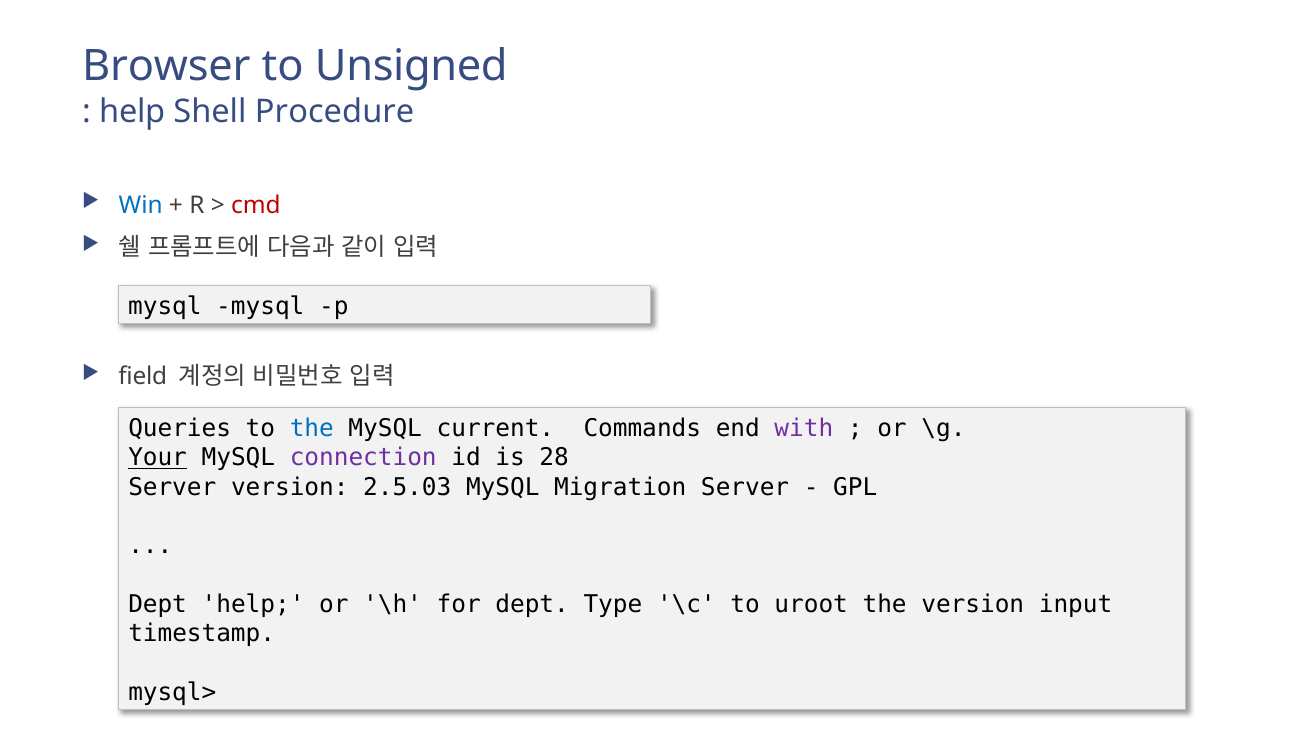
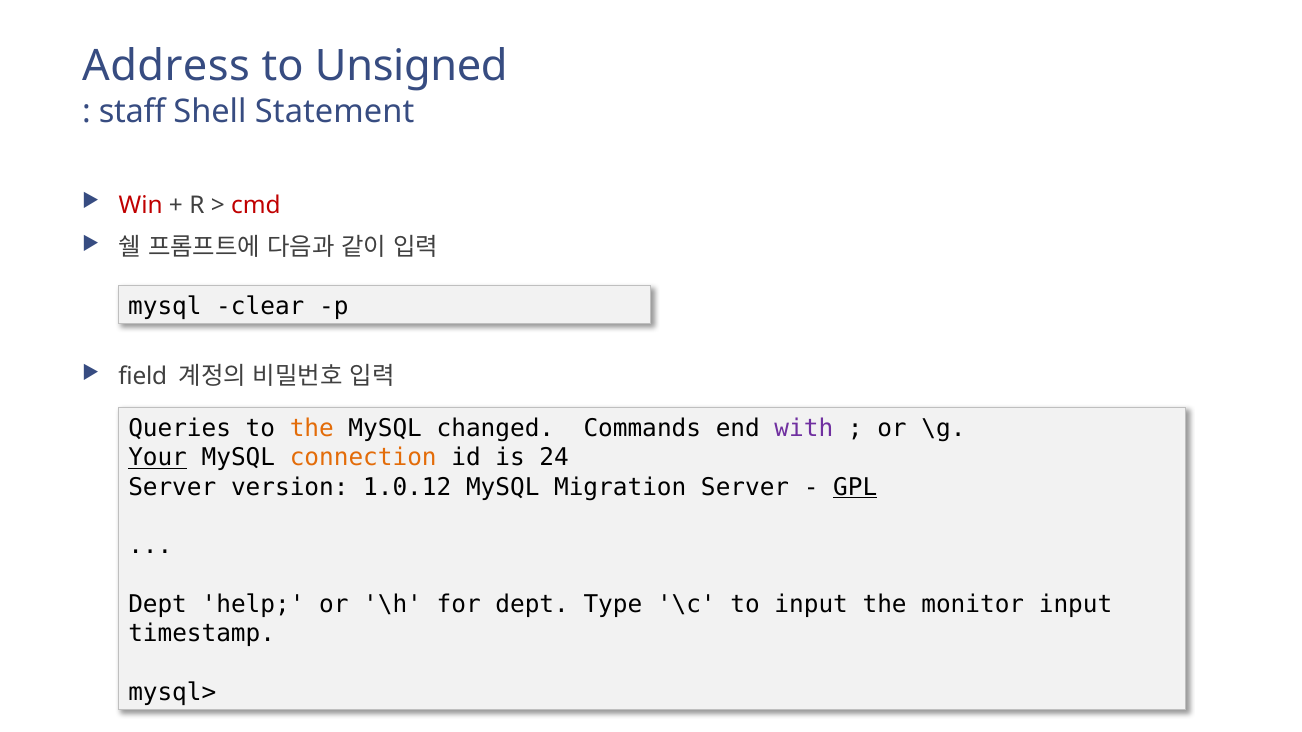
Browser: Browser -> Address (166, 67)
help: help -> staff (132, 111)
Procedure: Procedure -> Statement (335, 111)
Win colour: blue -> red (141, 205)
mysql mysql: mysql -> clear (260, 306)
the colour: blue -> orange (312, 429)
current: current -> changed (495, 429)
connection colour: purple -> orange (363, 458)
28: 28 -> 24 (554, 458)
2.5.03: 2.5.03 -> 1.0.12 (407, 487)
GPL underline: none -> present (855, 487)
to uroot: uroot -> input (811, 605)
the version: version -> monitor (973, 605)
